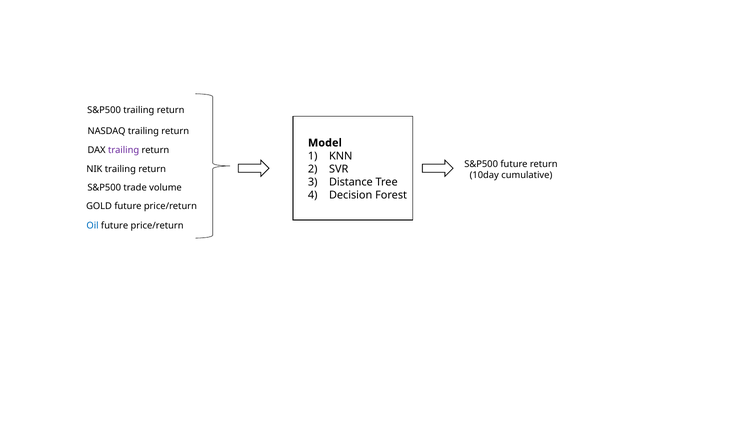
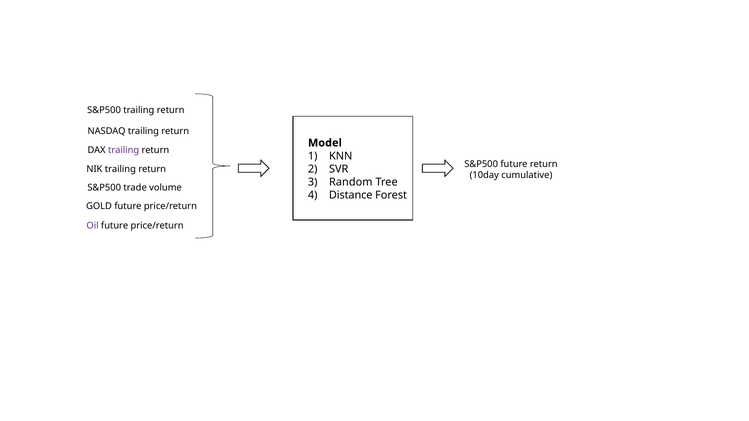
Distance: Distance -> Random (351, 182)
Decision: Decision -> Distance (351, 195)
Oil colour: blue -> purple (93, 226)
